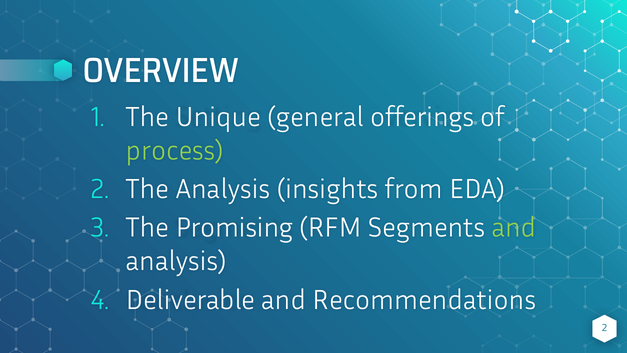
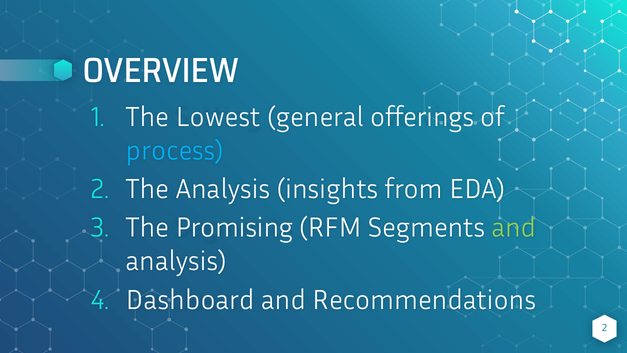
Unique: Unique -> Lowest (218, 117)
process colour: light green -> light blue (175, 150)
Deliverable: Deliverable -> Dashboard (190, 300)
